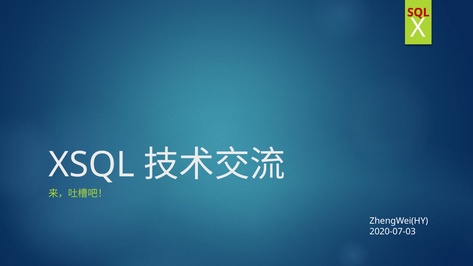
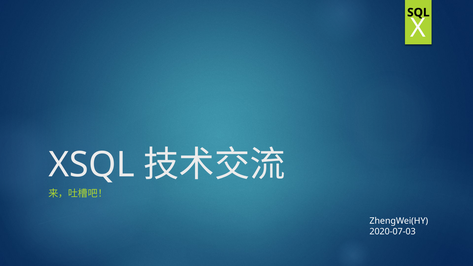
SQL colour: red -> black (418, 13)
